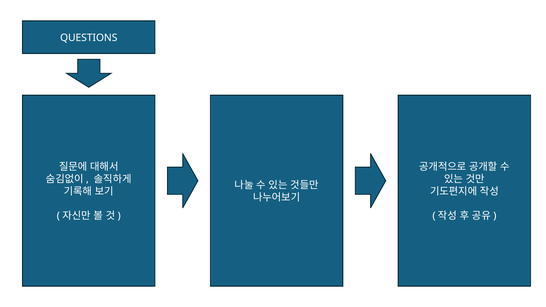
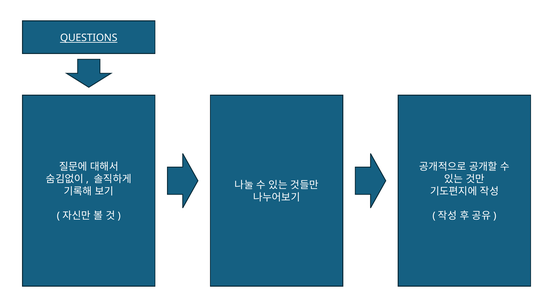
QUESTIONS underline: none -> present (89, 38)
